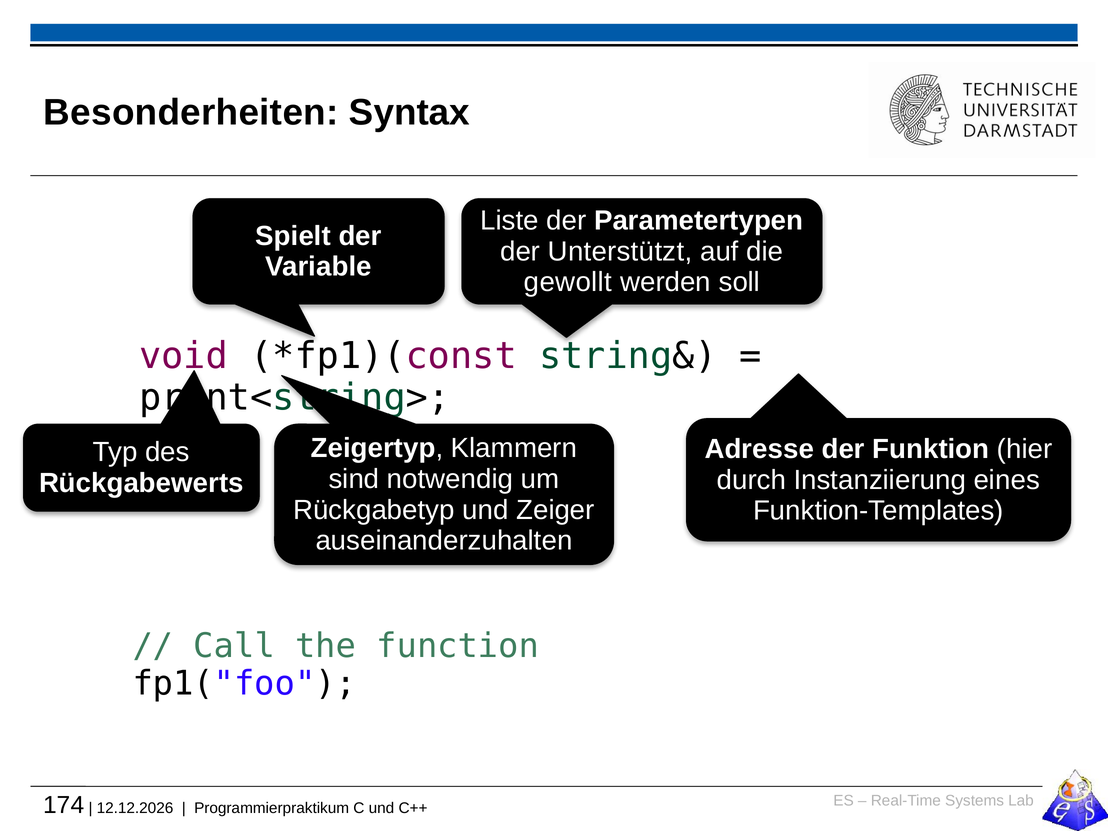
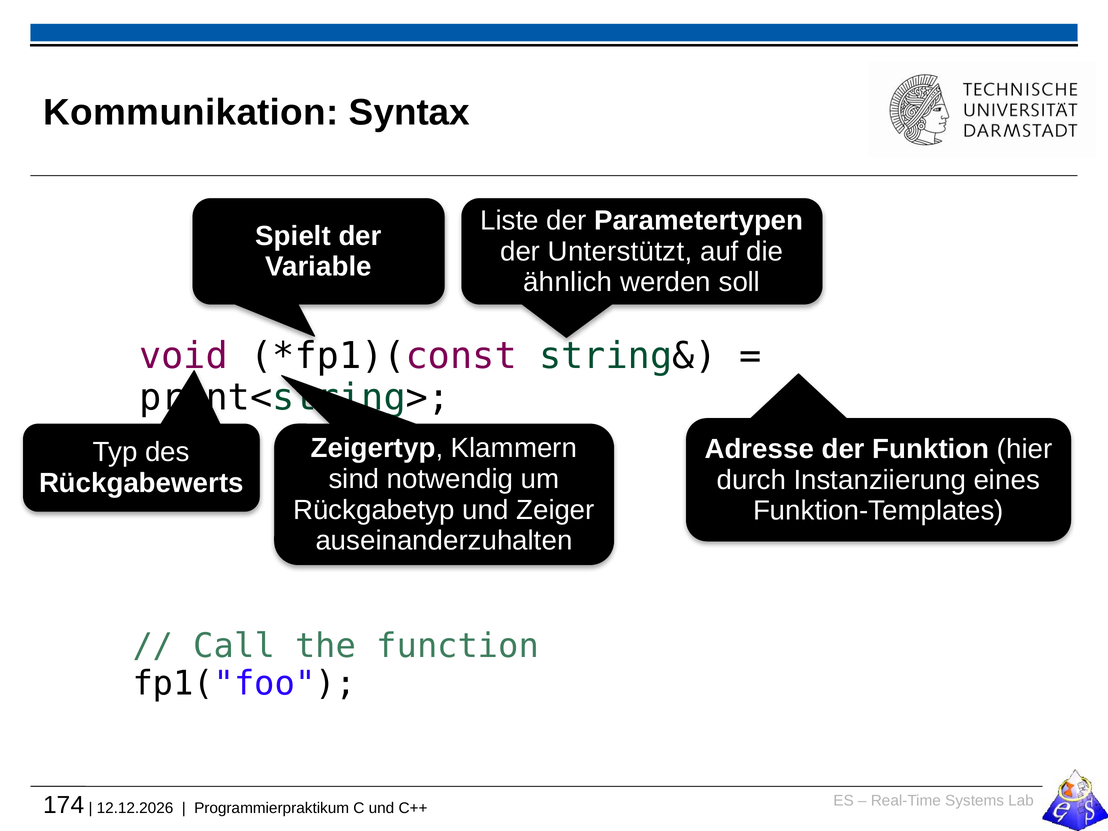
Besonderheiten: Besonderheiten -> Kommunikation (191, 113)
gewollt: gewollt -> ähnlich (568, 282)
